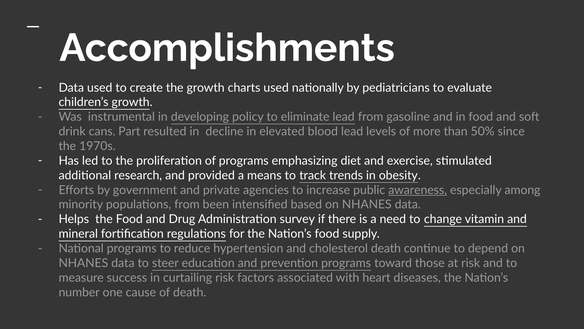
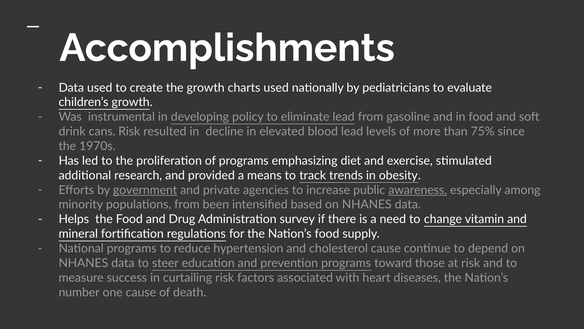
cans Part: Part -> Risk (129, 131)
50%: 50% -> 75% (483, 131)
government underline: none -> present (145, 190)
cholesterol death: death -> cause (386, 248)
